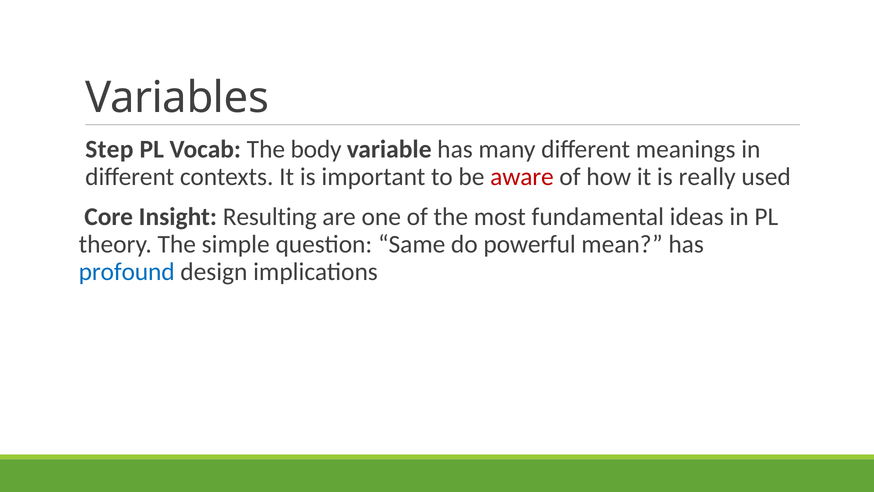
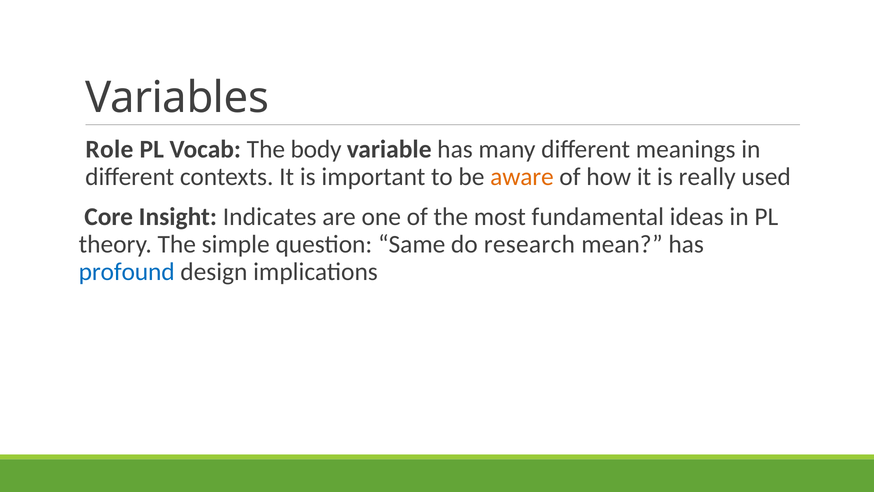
Step: Step -> Role (109, 149)
aware colour: red -> orange (522, 177)
Resulting: Resulting -> Indicates (270, 217)
powerful: powerful -> research (529, 244)
